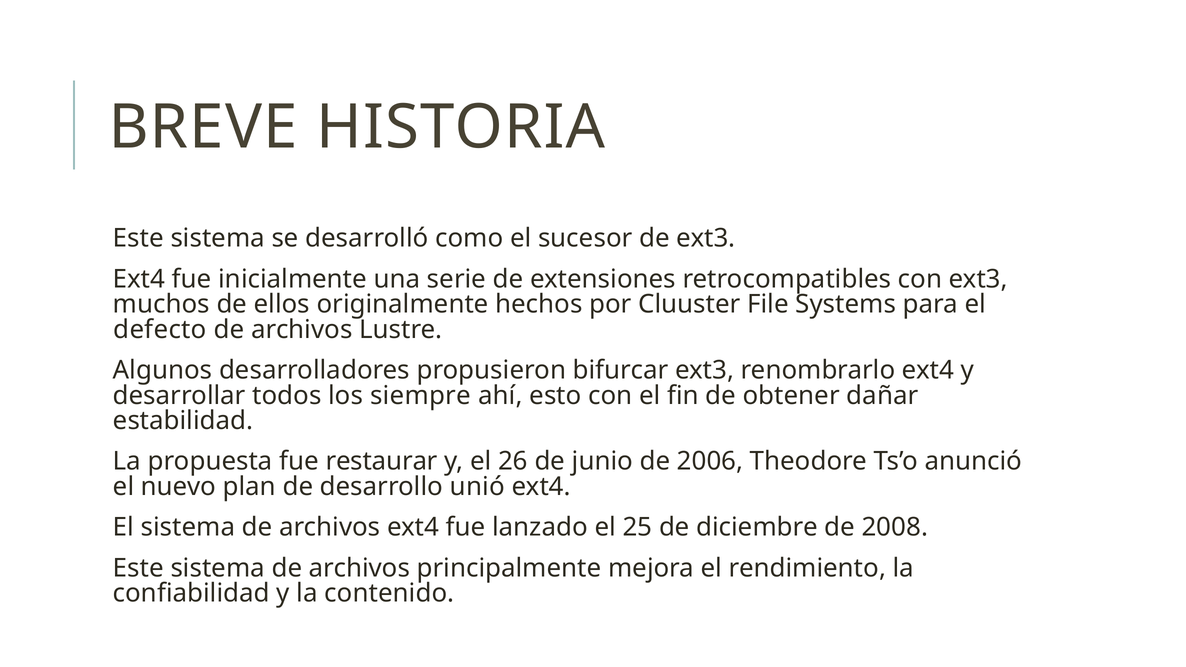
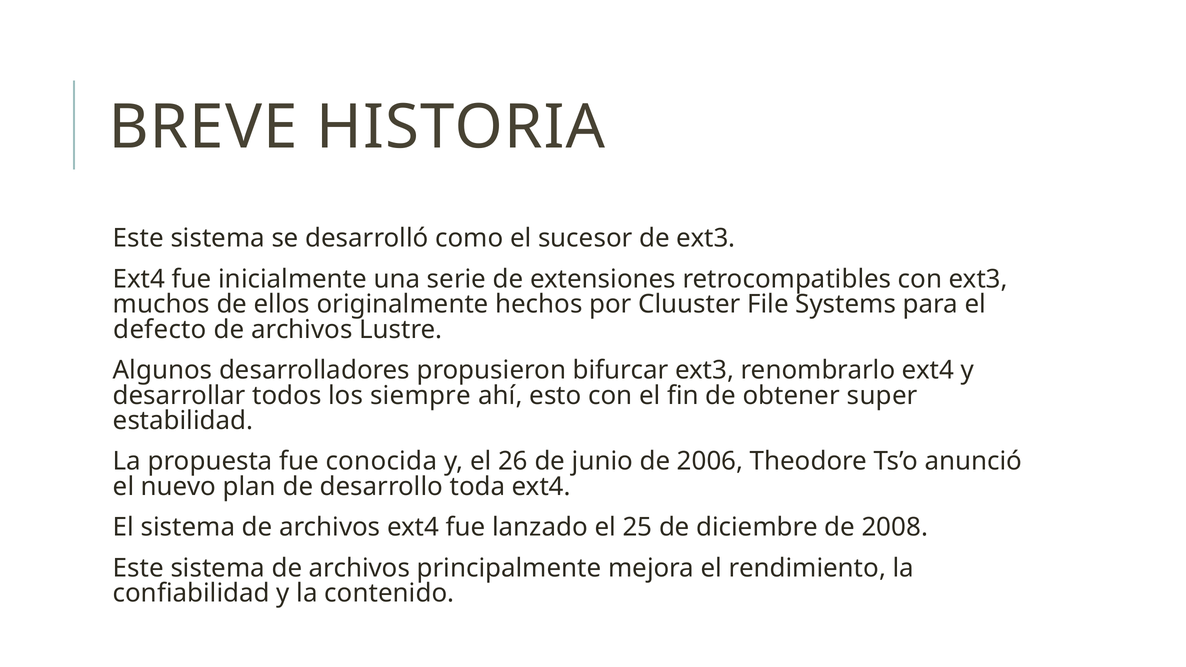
dañar: dañar -> super (882, 396)
restaurar: restaurar -> conocida (381, 461)
unió: unió -> toda (478, 487)
